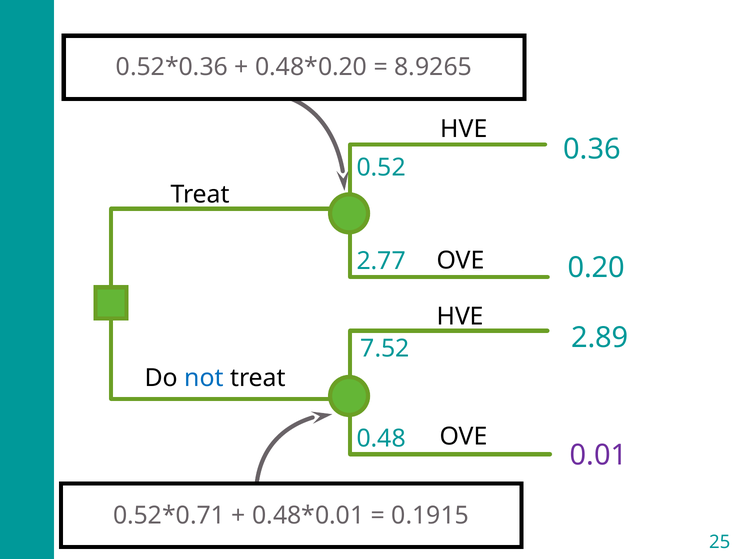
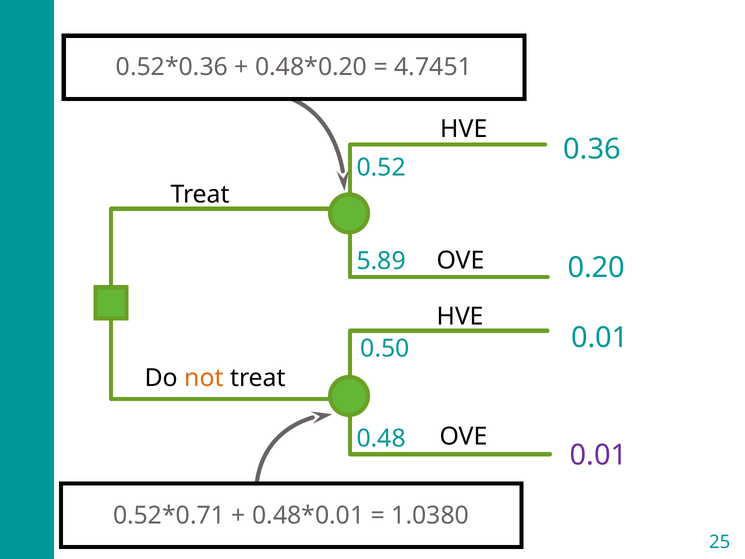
8.9265: 8.9265 -> 4.7451 (433, 67)
2.77: 2.77 -> 5.89 (381, 261)
2.89: 2.89 -> 0.01 (600, 338)
7.52: 7.52 -> 0.50 (385, 349)
not colour: blue -> orange (204, 378)
0.1915: 0.1915 -> 1.0380 (430, 515)
